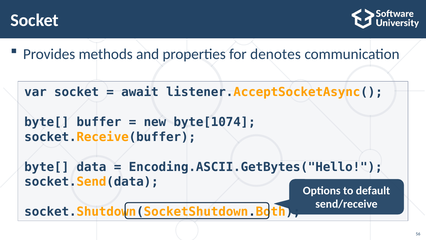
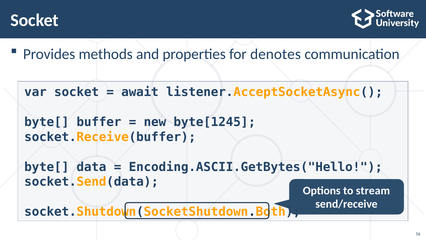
byte[1074: byte[1074 -> byte[1245 (215, 122)
default: default -> stream (373, 190)
